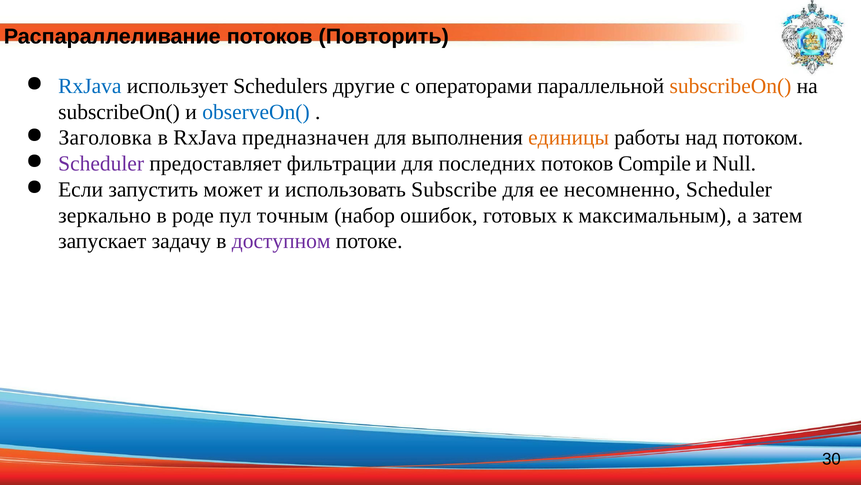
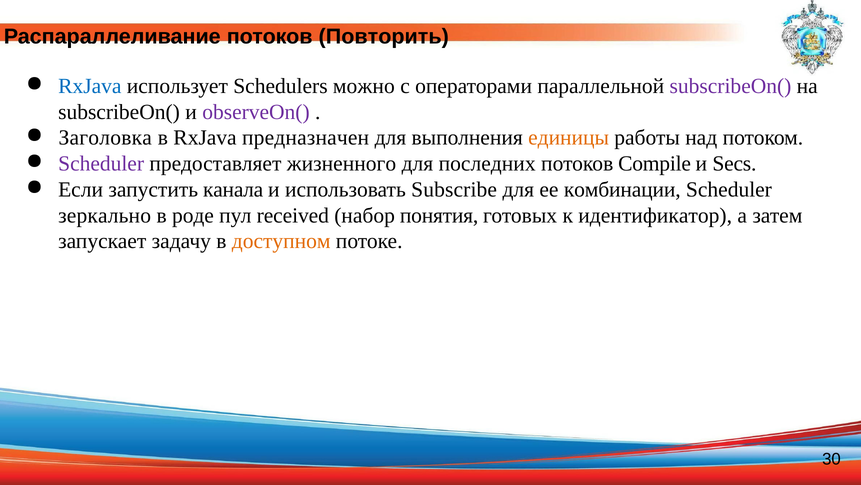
другие: другие -> можно (364, 86)
subscribeOn( colour: orange -> purple (730, 86)
observeOn( colour: blue -> purple (256, 112)
фильтрации: фильтрации -> жизненного (342, 163)
Null: Null -> Secs (734, 163)
может: может -> канала (233, 189)
несомненно: несомненно -> комбинации (622, 189)
точным: точным -> received (293, 215)
ошибок: ошибок -> понятия (439, 215)
максимальным: максимальным -> идентификатор (655, 215)
доступном colour: purple -> orange (281, 241)
